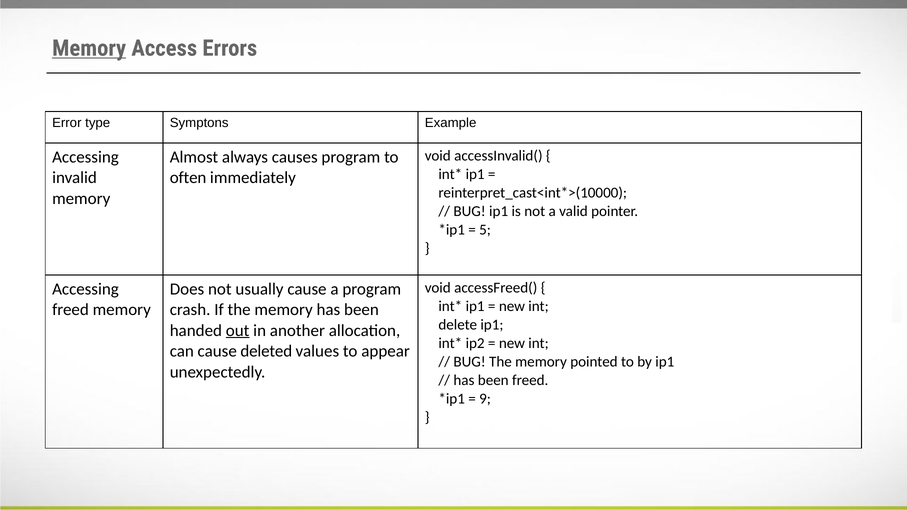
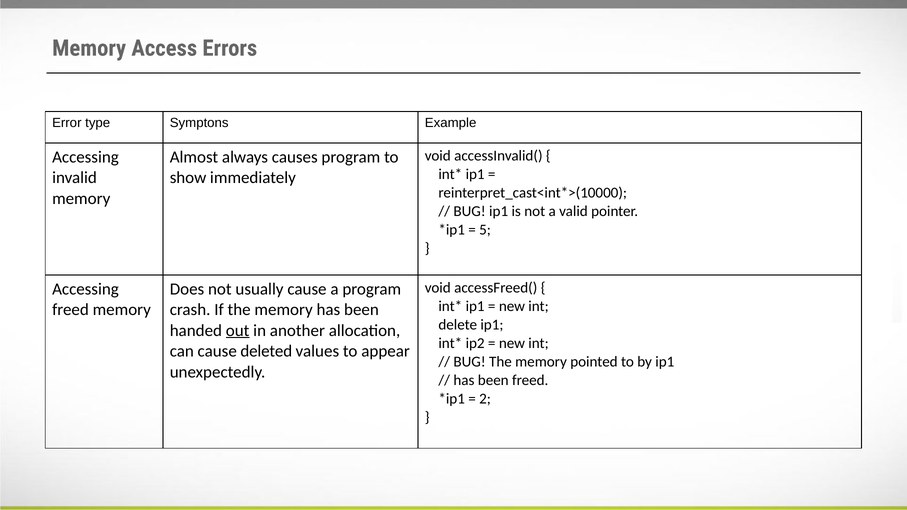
Memory underline: present -> none (89, 48)
often: often -> show (188, 178)
9: 9 -> 2 (485, 399)
